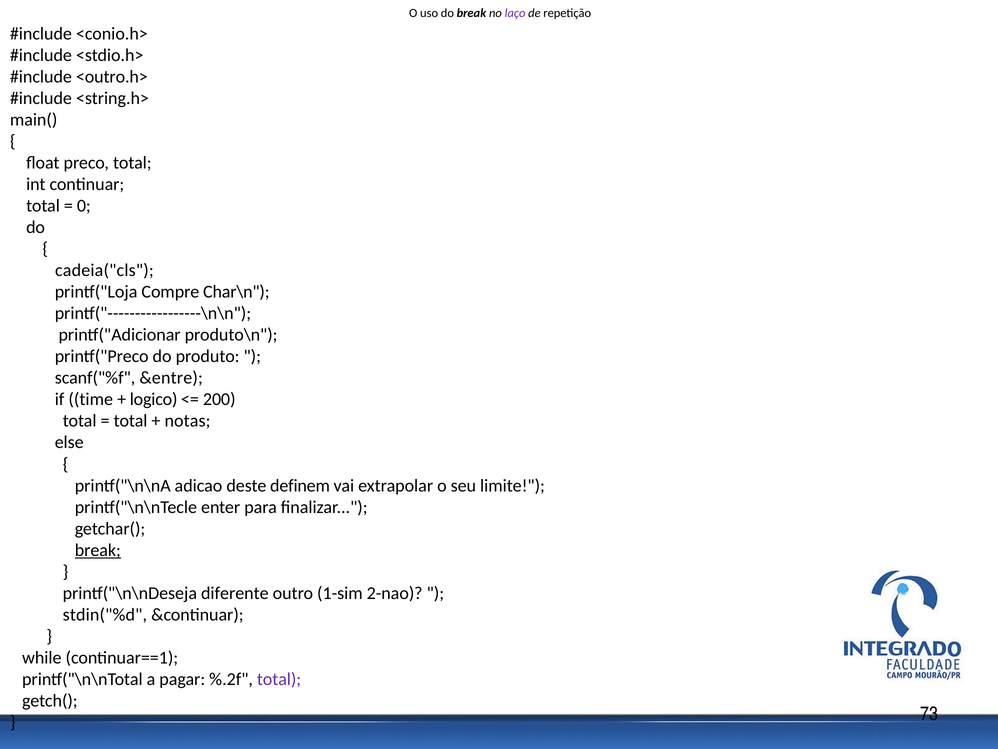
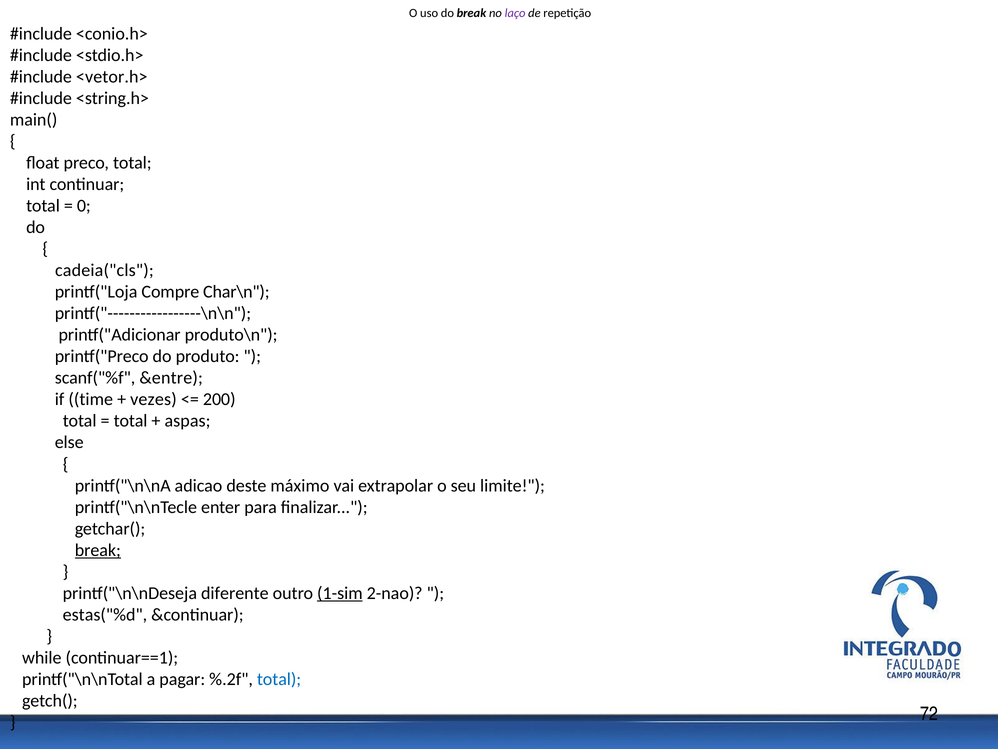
<outro.h>: <outro.h> -> <vetor.h> (112, 77)
logico: logico -> vezes (153, 399)
notas: notas -> aspas (188, 421)
definem: definem -> máximo (300, 485)
1-sim underline: none -> present (340, 593)
stdin("%d: stdin("%d -> estas("%d (105, 614)
total colour: purple -> blue (279, 679)
73: 73 -> 72 (929, 713)
